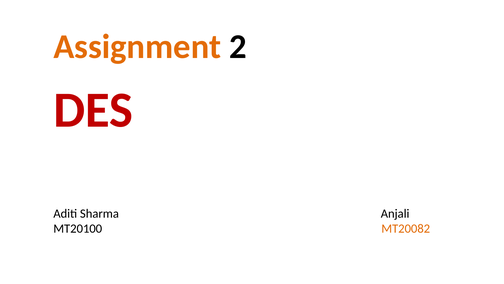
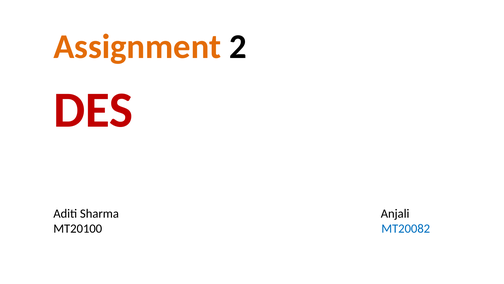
MT20082 colour: orange -> blue (406, 228)
